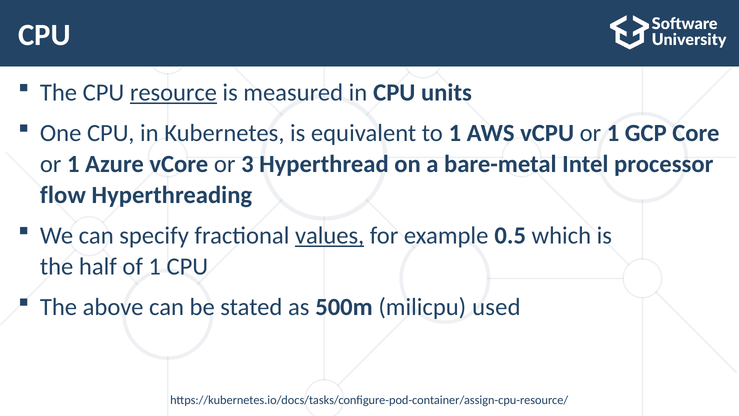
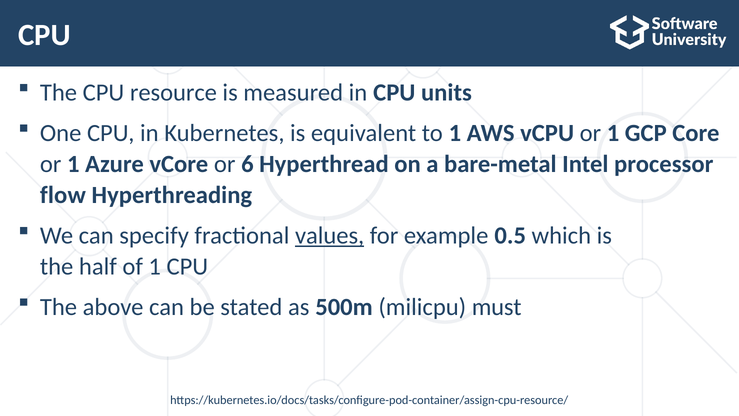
resource underline: present -> none (173, 93)
3: 3 -> 6 (247, 164)
used: used -> must (497, 307)
